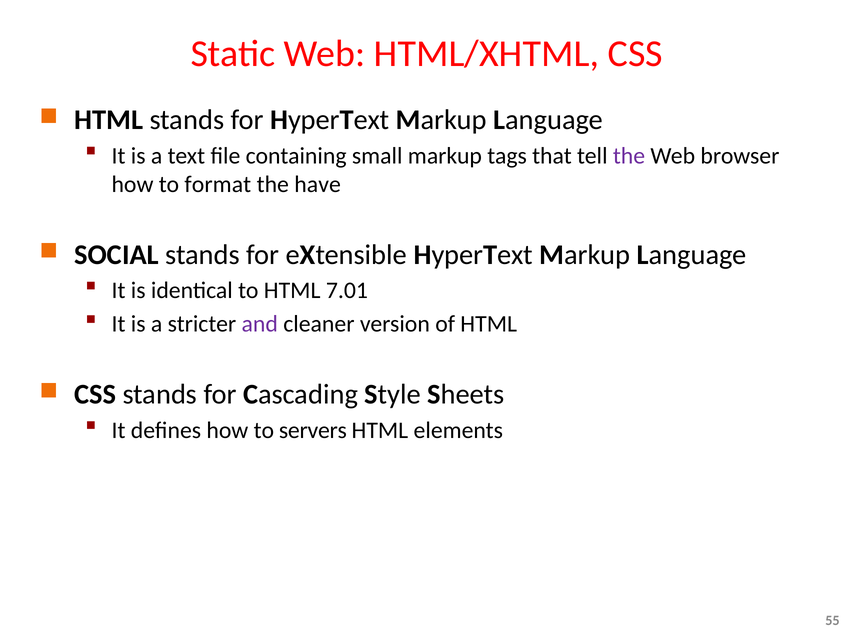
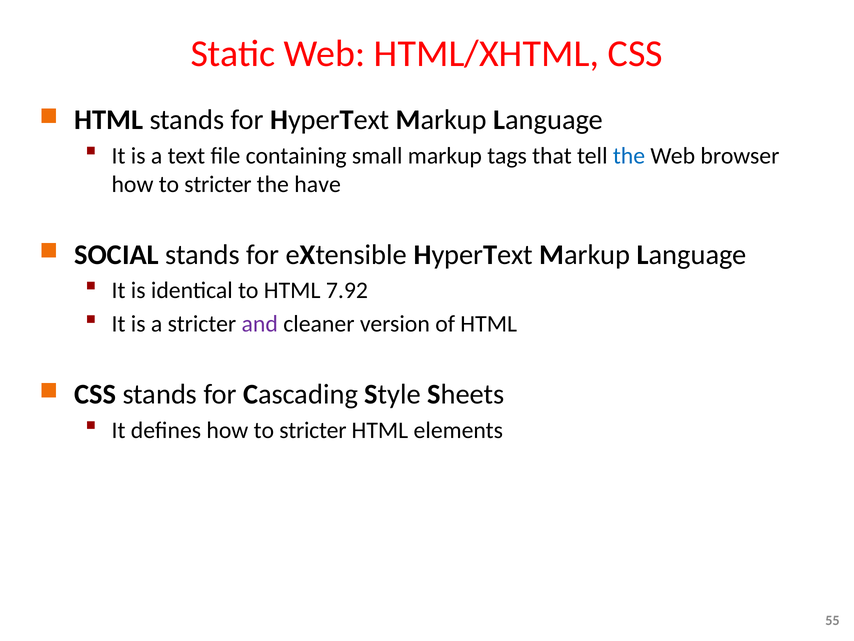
the colour: purple -> blue (629, 156)
format: format -> stricter (218, 184)
7.01: 7.01 -> 7.92 (347, 290)
defines how to servers: servers -> stricter (313, 430)
